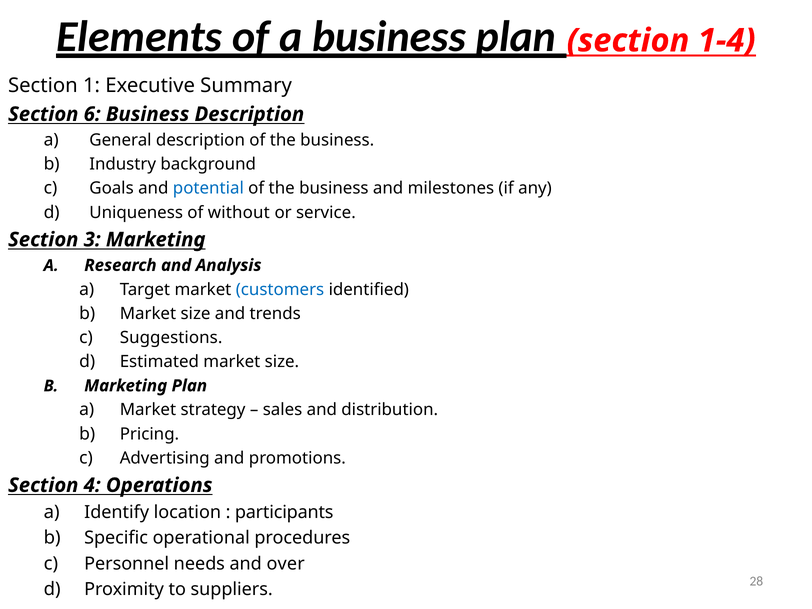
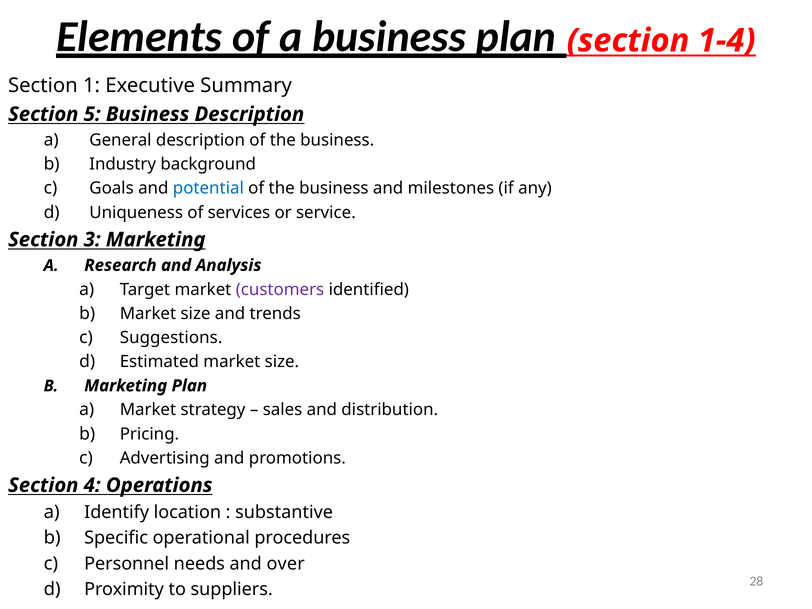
6: 6 -> 5 (92, 114)
without: without -> services (239, 213)
customers colour: blue -> purple (280, 289)
participants: participants -> substantive (284, 512)
